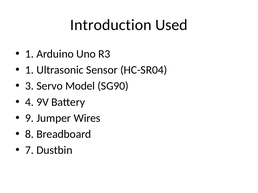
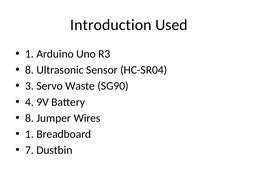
1: 1 -> 8 (30, 70)
Model: Model -> Waste (80, 86)
9: 9 -> 8 (30, 118)
8: 8 -> 1 (30, 134)
